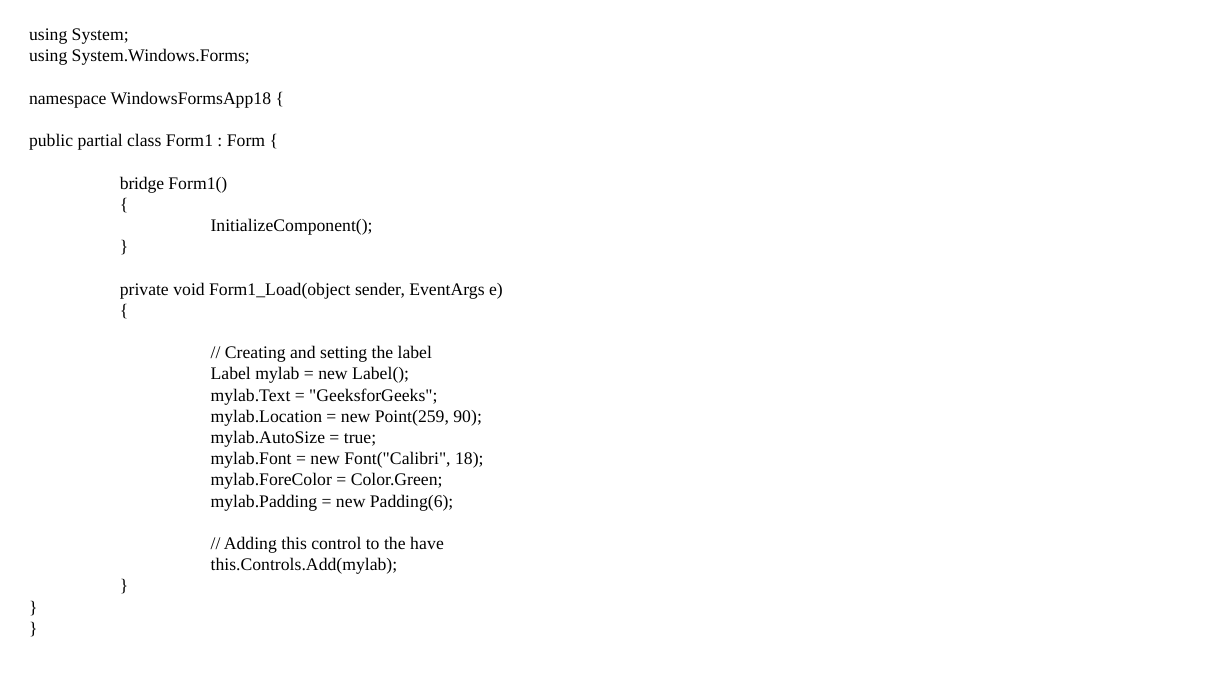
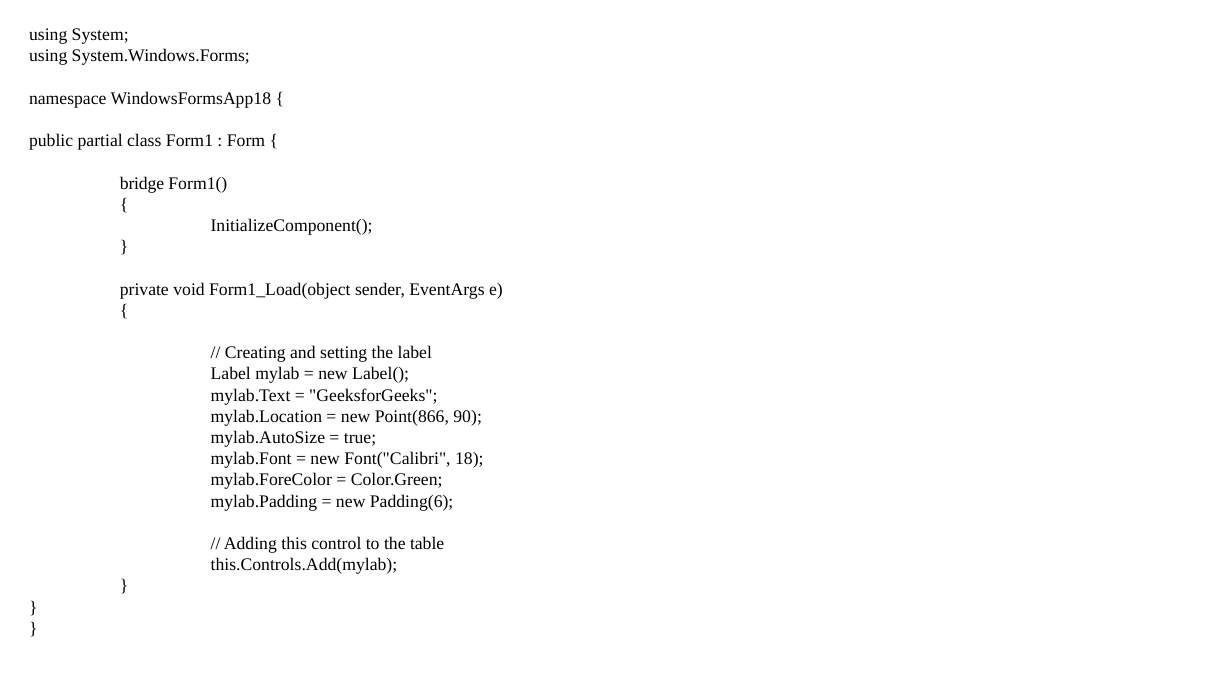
Point(259: Point(259 -> Point(866 (412, 417)
have: have -> table (427, 544)
